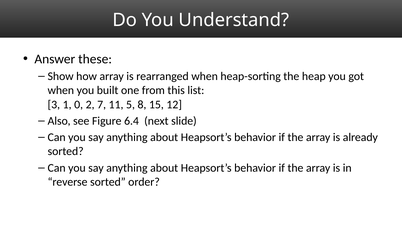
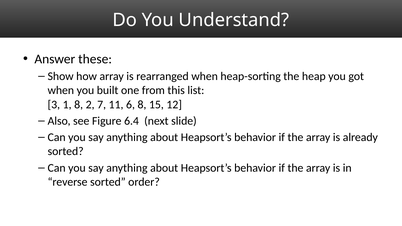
1 0: 0 -> 8 (79, 105)
5: 5 -> 6 (130, 105)
